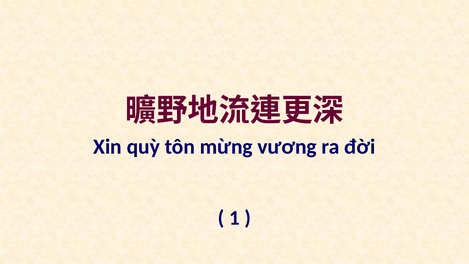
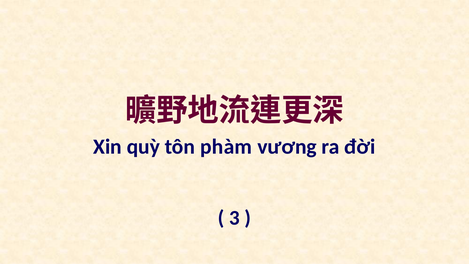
mừng: mừng -> phàm (226, 147)
1: 1 -> 3 (234, 218)
